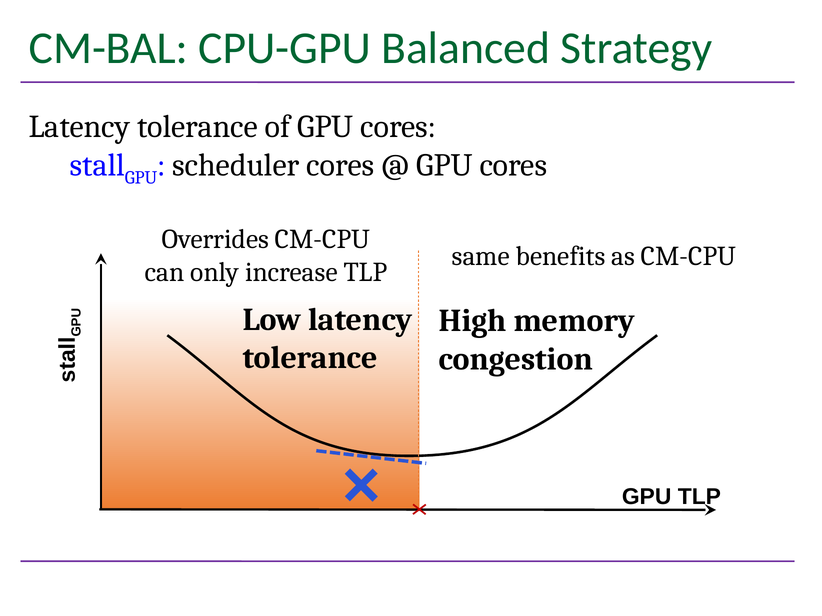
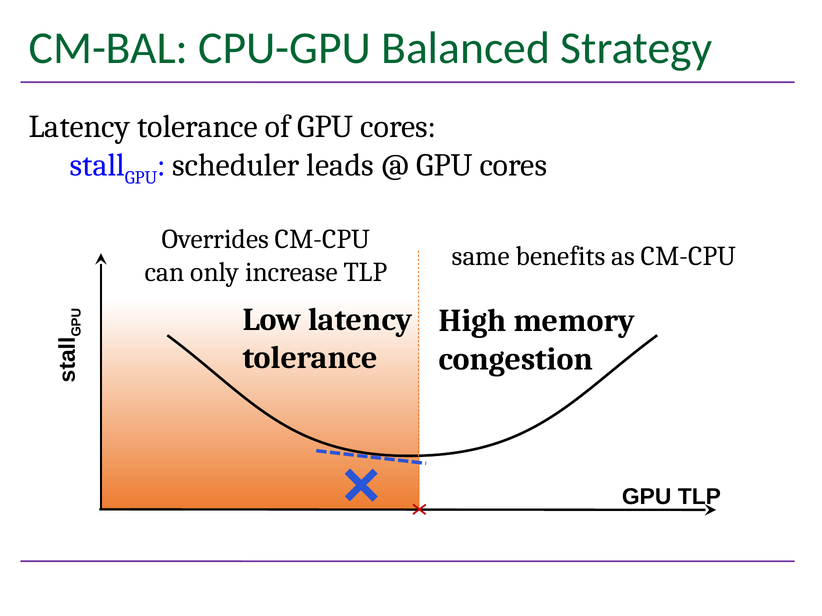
scheduler cores: cores -> leads (340, 165)
